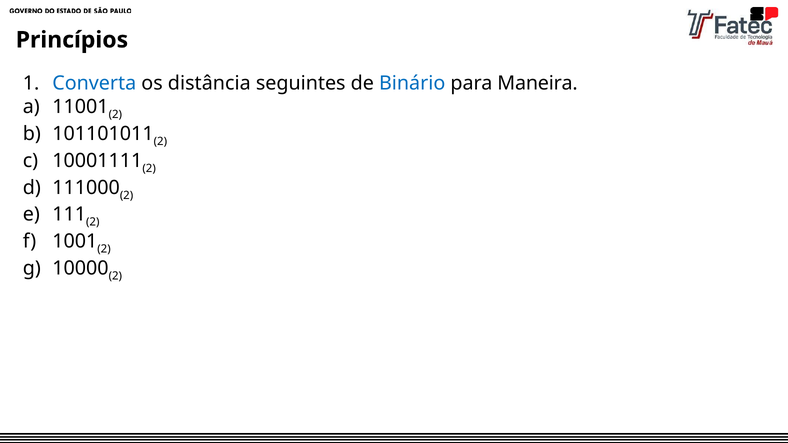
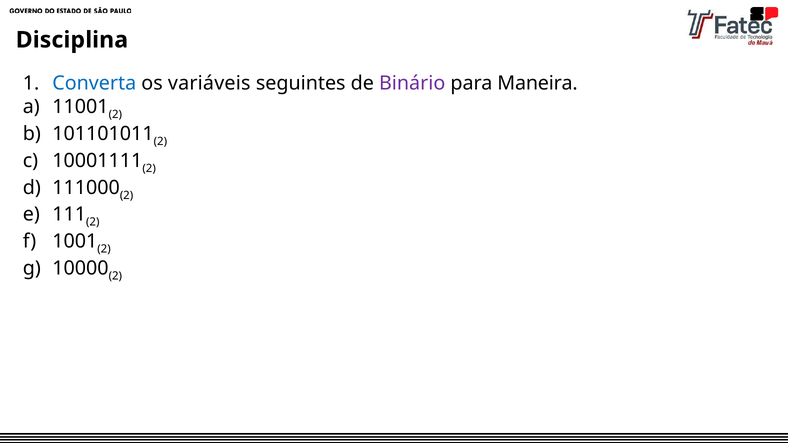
Princípios: Princípios -> Disciplina (72, 40)
distância: distância -> variáveis (209, 83)
Binário colour: blue -> purple (412, 83)
